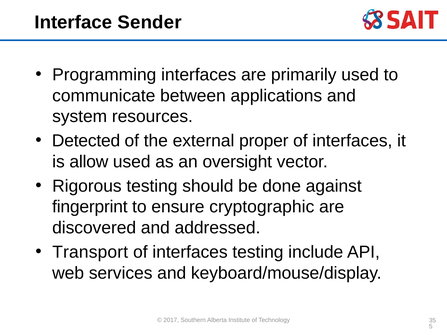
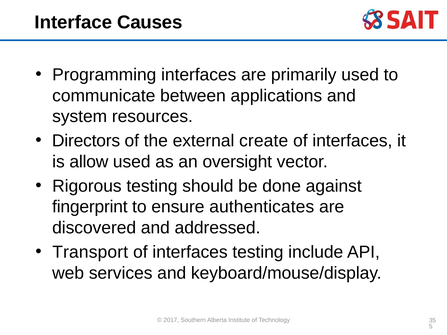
Sender: Sender -> Causes (150, 22)
Detected: Detected -> Directors (86, 141)
proper: proper -> create (264, 141)
cryptographic: cryptographic -> authenticates (262, 207)
